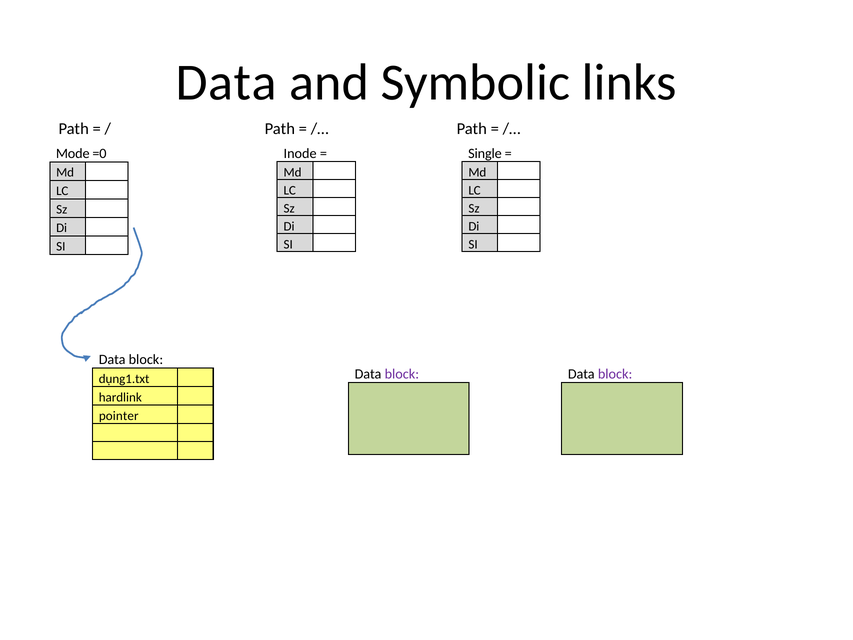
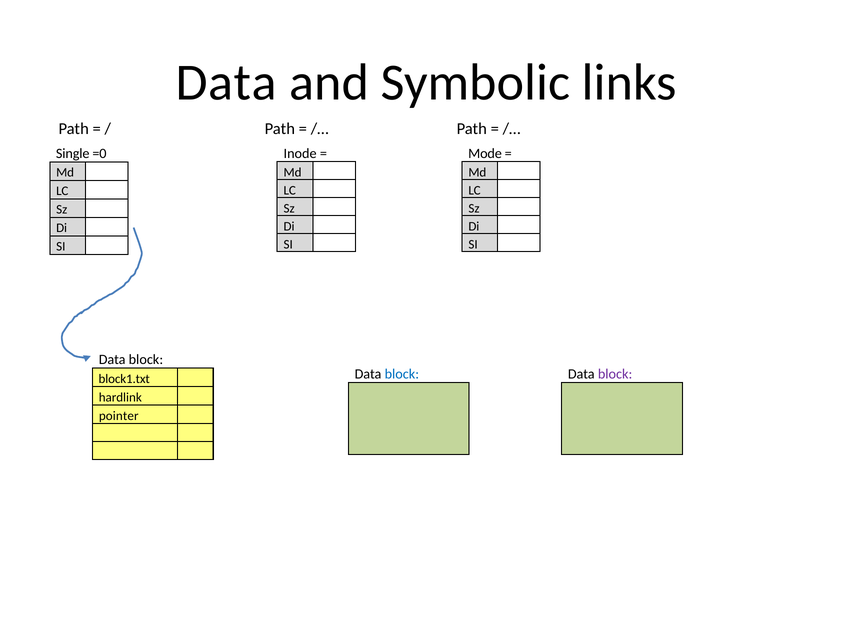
Mode: Mode -> Single (73, 153)
Single: Single -> Mode (485, 153)
block colour: purple -> blue (402, 374)
dụng1.txt: dụng1.txt -> block1.txt (124, 379)
